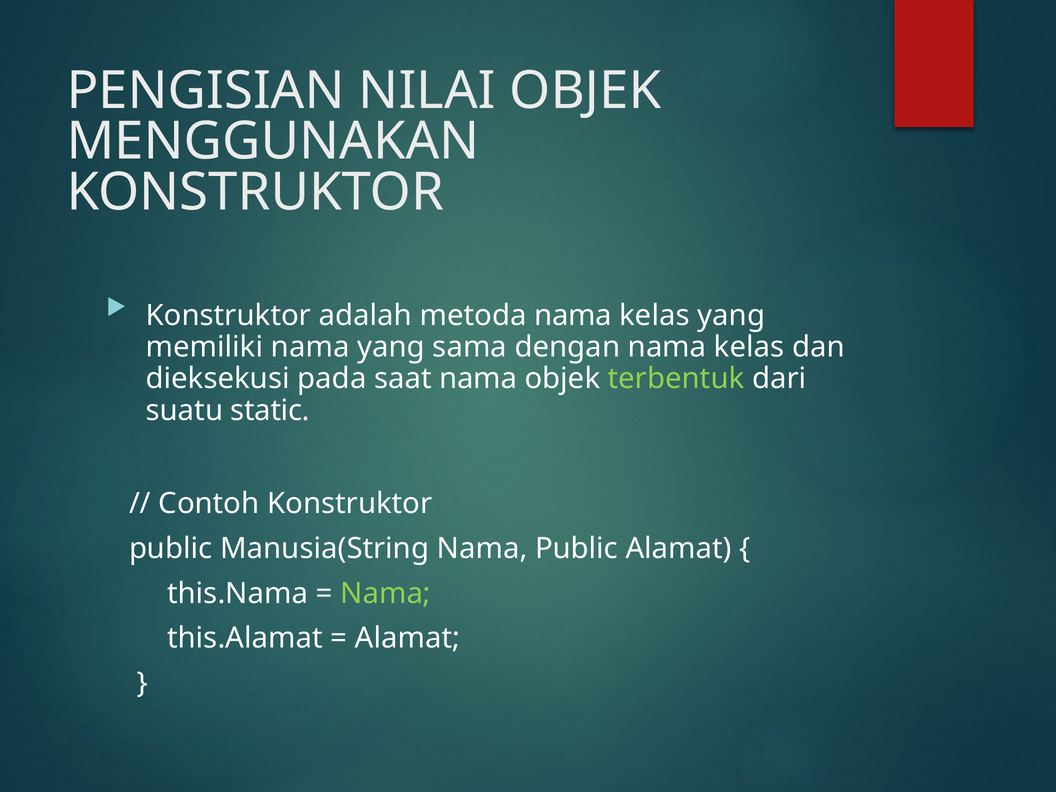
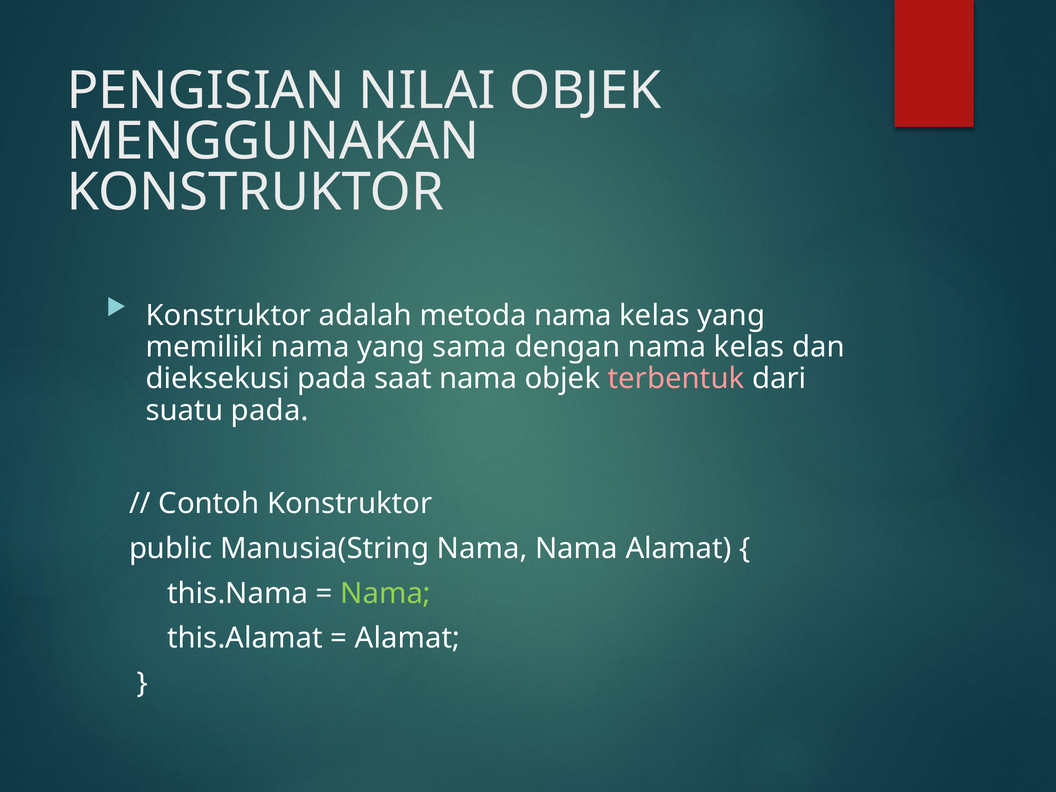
terbentuk colour: light green -> pink (676, 379)
suatu static: static -> pada (270, 410)
Nama Public: Public -> Nama (577, 548)
